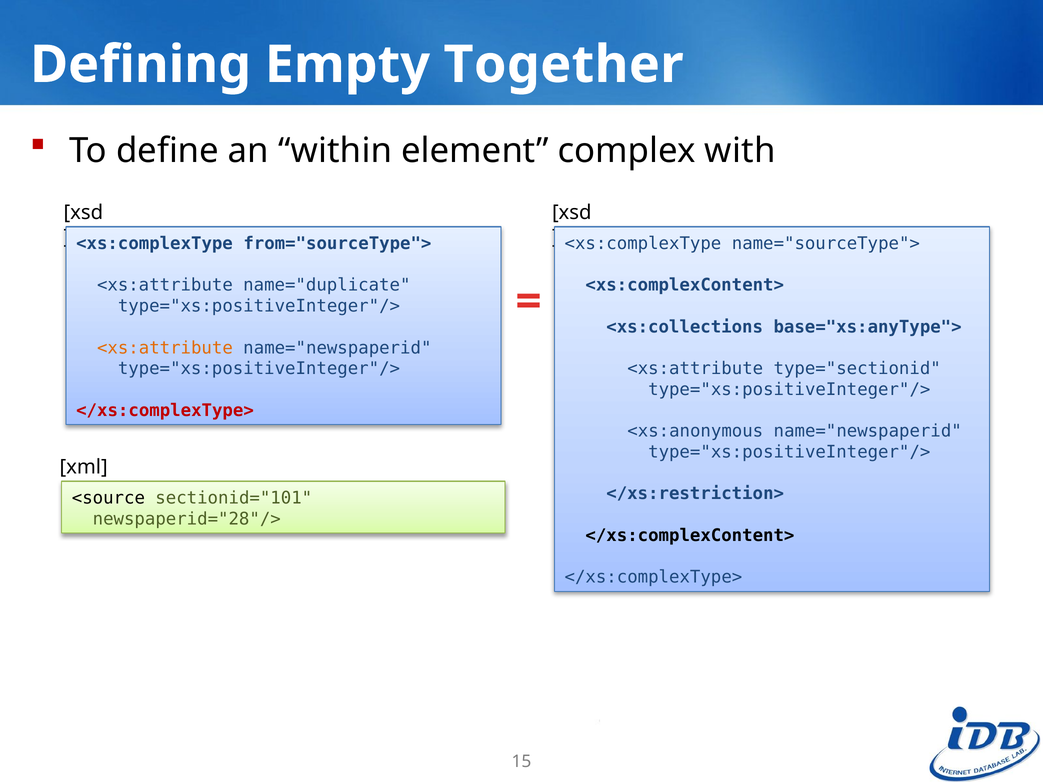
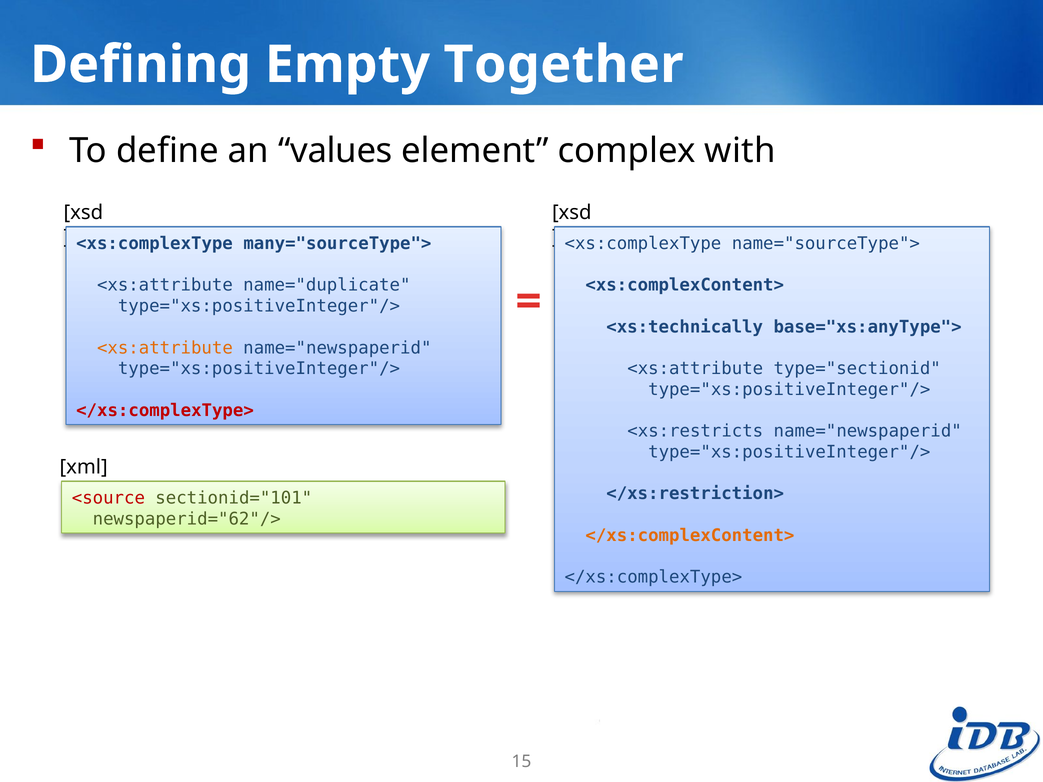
within: within -> values (335, 151)
from="sourceType">: from="sourceType"> -> many="sourceType"> (337, 244)
<xs:collections: <xs:collections -> <xs:technically (685, 327)
<xs:anonymous: <xs:anonymous -> <xs:restricts (695, 431)
<source colour: black -> red (108, 498)
newspaperid="28"/>: newspaperid="28"/> -> newspaperid="62"/> (187, 519)
</xs:complexContent> colour: black -> orange (690, 536)
